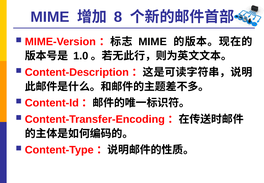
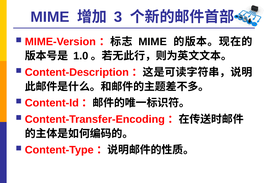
8: 8 -> 3 (118, 17)
